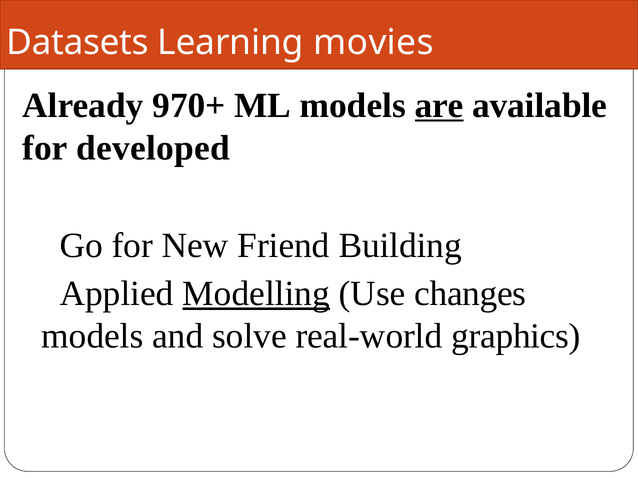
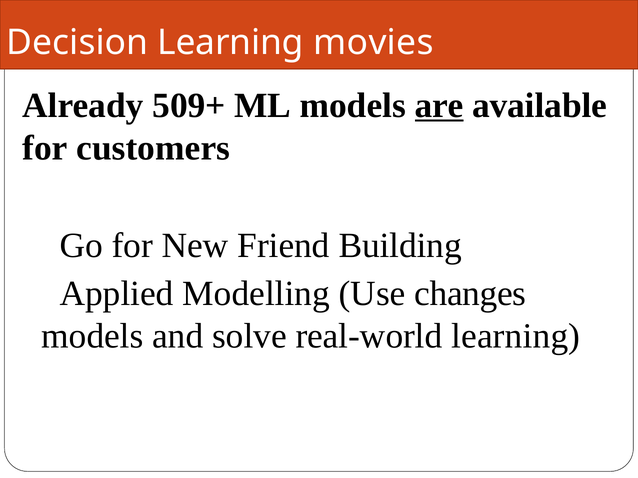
Datasets: Datasets -> Decision (77, 43)
970+: 970+ -> 509+ (189, 105)
developed: developed -> customers (153, 148)
Modelling underline: present -> none (256, 294)
real-world graphics: graphics -> learning (516, 336)
